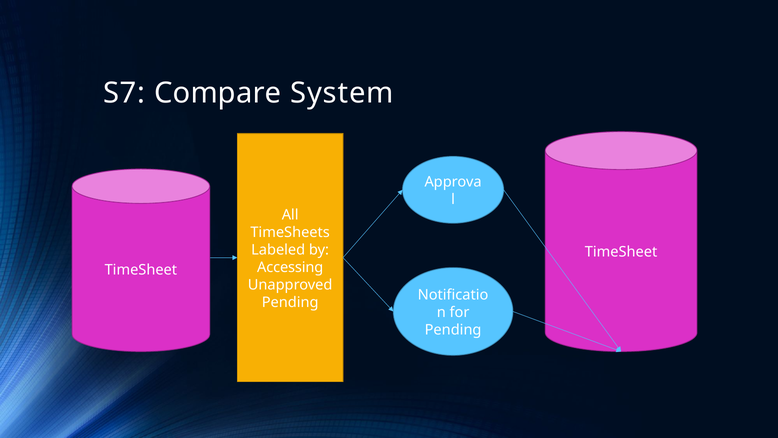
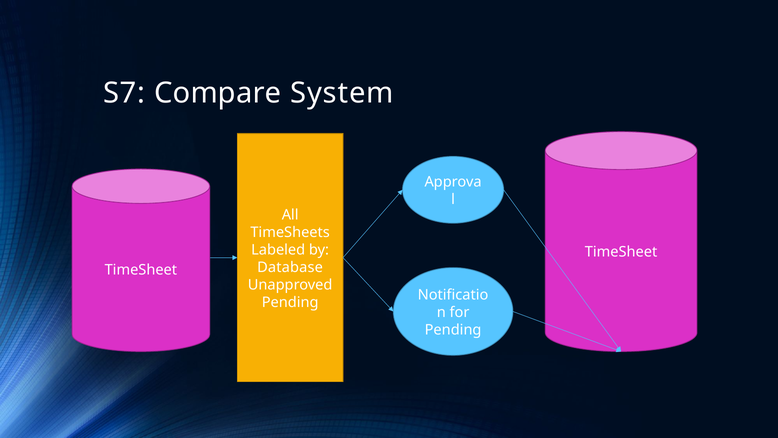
Accessing: Accessing -> Database (290, 267)
